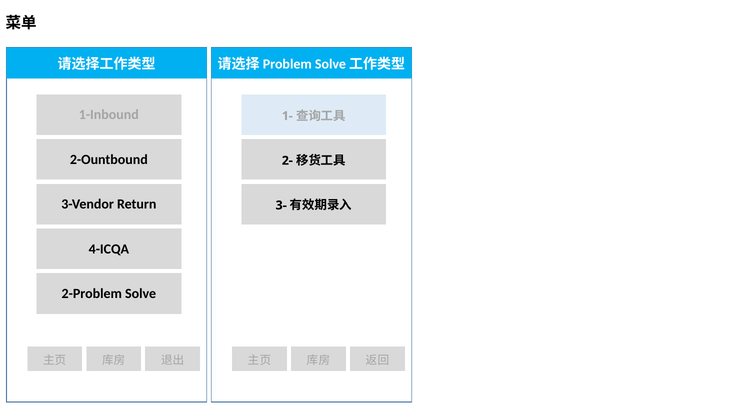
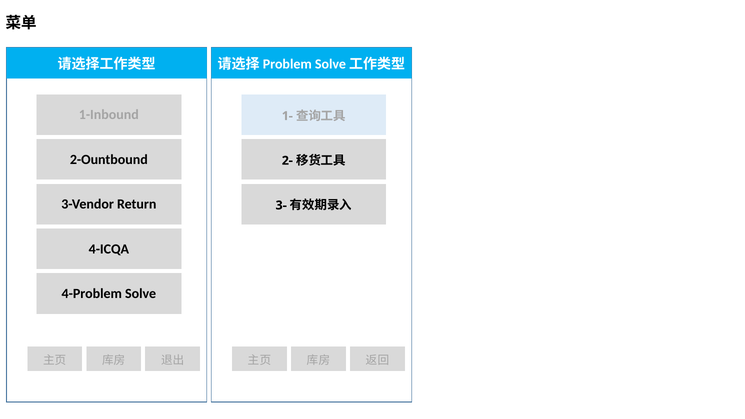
2-Problem: 2-Problem -> 4-Problem (92, 294)
